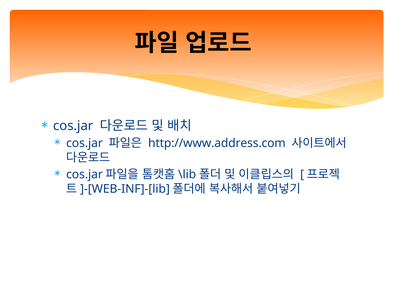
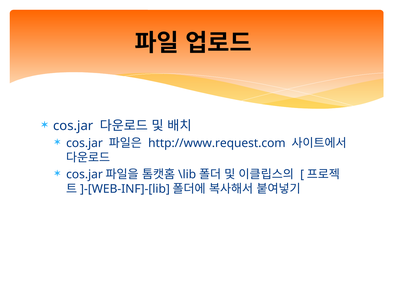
http://www.address.com: http://www.address.com -> http://www.request.com (217, 143)
